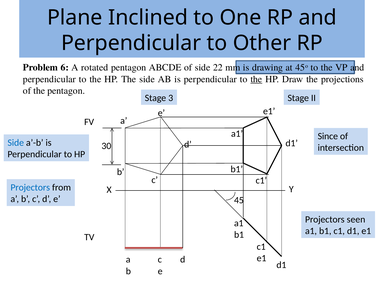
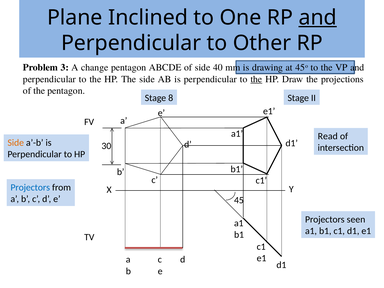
and underline: none -> present (318, 17)
6: 6 -> 3 (65, 68)
rotated: rotated -> change (95, 68)
22: 22 -> 40 (218, 68)
3: 3 -> 8 (171, 98)
Since: Since -> Read (328, 136)
Side colour: blue -> orange (16, 143)
